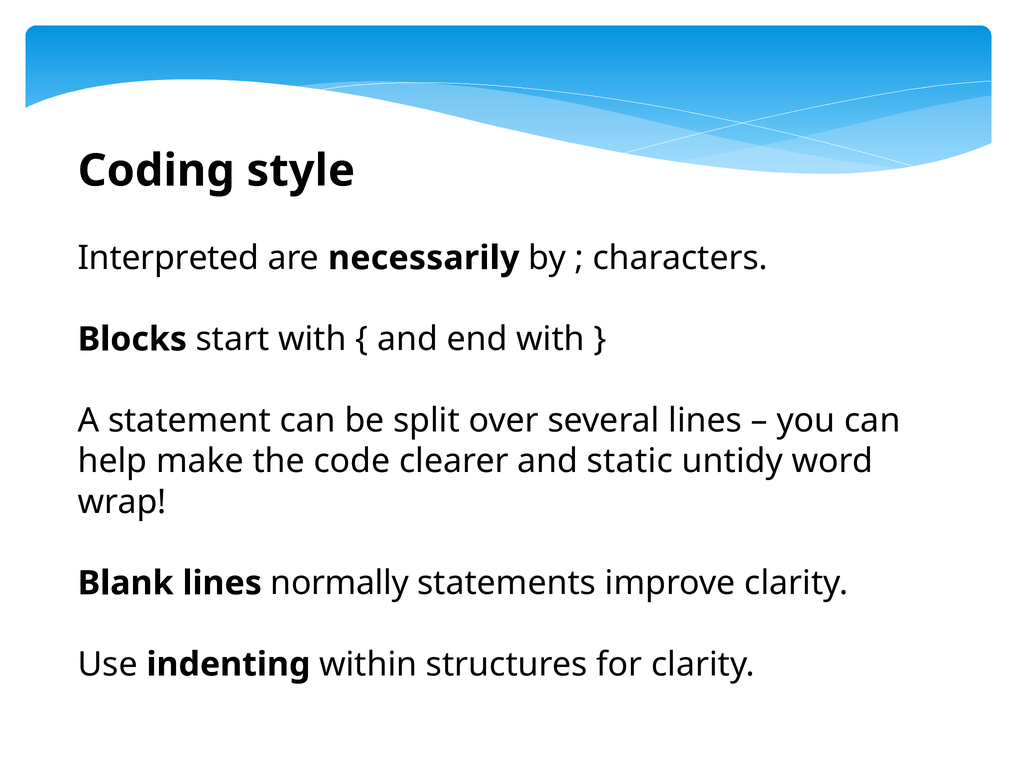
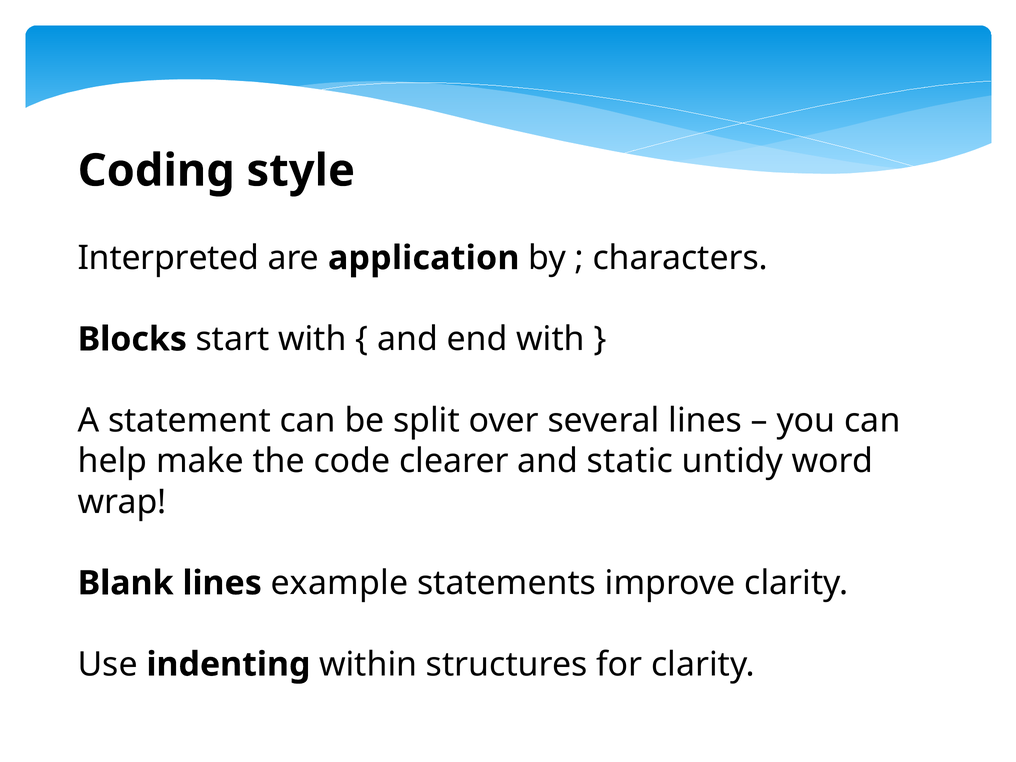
necessarily: necessarily -> application (424, 258)
normally: normally -> example (339, 583)
